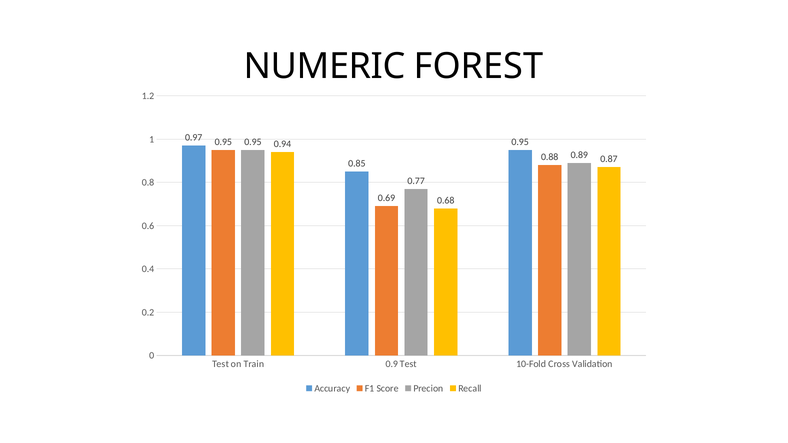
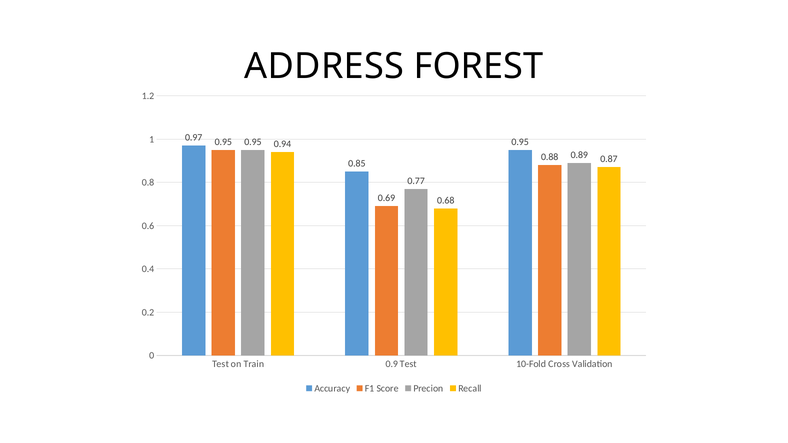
NUMERIC: NUMERIC -> ADDRESS (324, 66)
